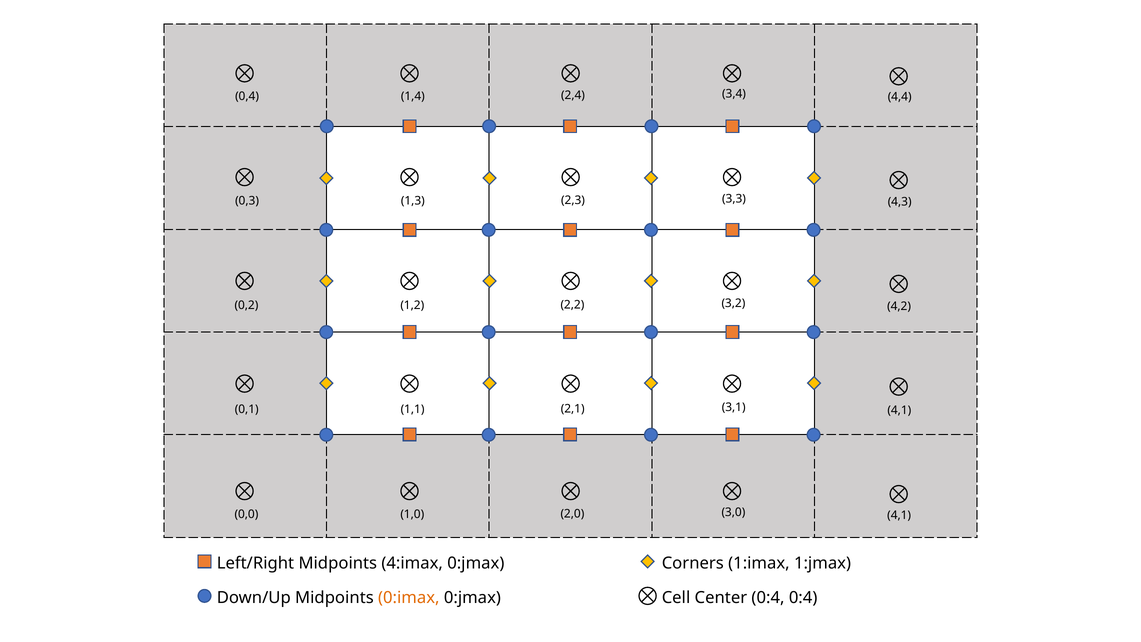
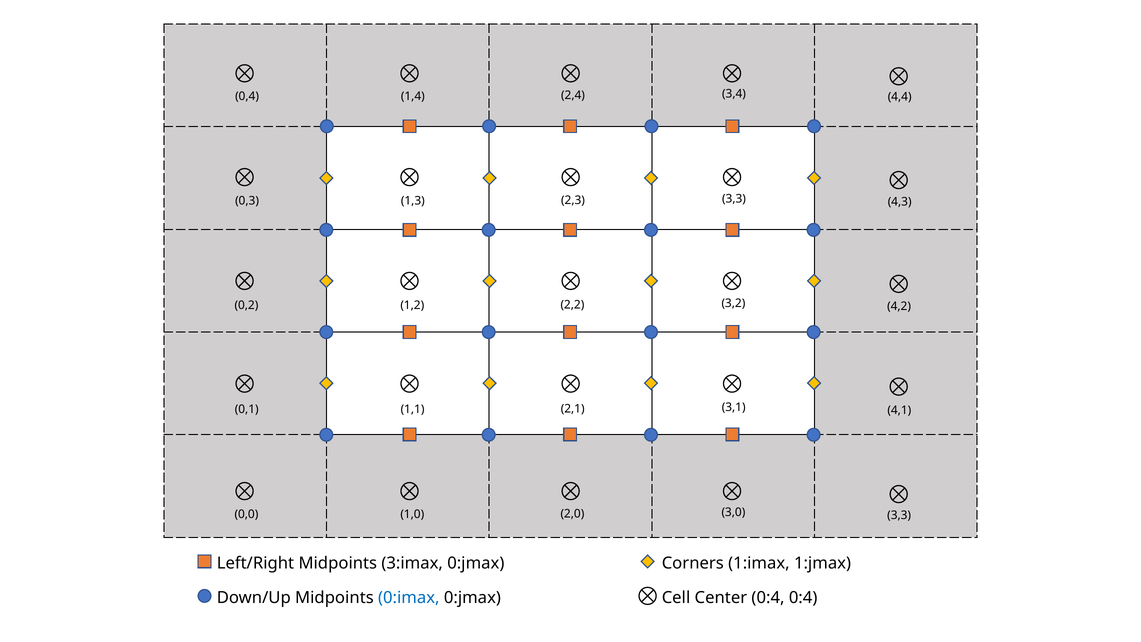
4,1: 4,1 -> 3,3 (899, 515)
4:imax: 4:imax -> 3:imax (412, 563)
0:imax colour: orange -> blue (409, 598)
